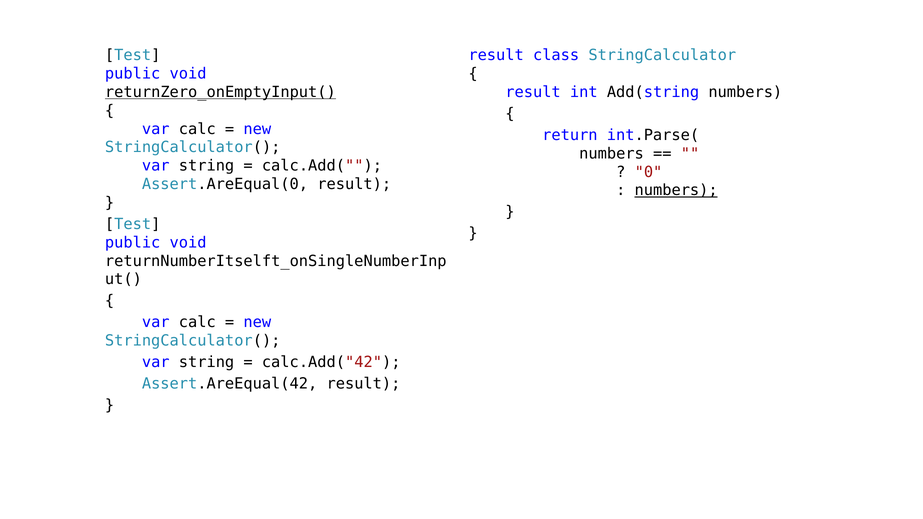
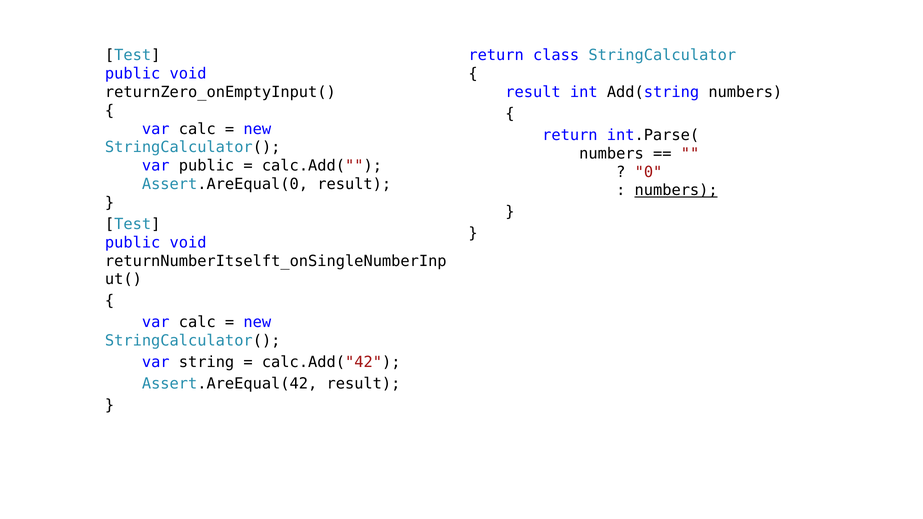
result: result -> return (496, 55)
returnZero_onEmptyInput( underline: present -> none (220, 92)
string: string -> public (207, 166)
